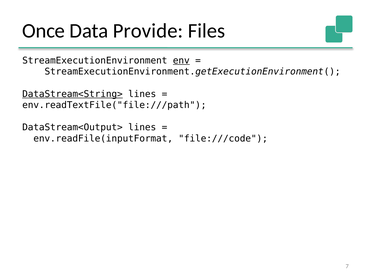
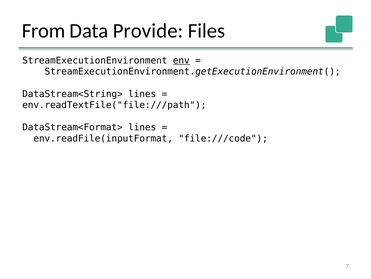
Once: Once -> From (44, 31)
DataStream<String> underline: present -> none (72, 94)
DataStream<Output>: DataStream<Output> -> DataStream<Format> (72, 127)
